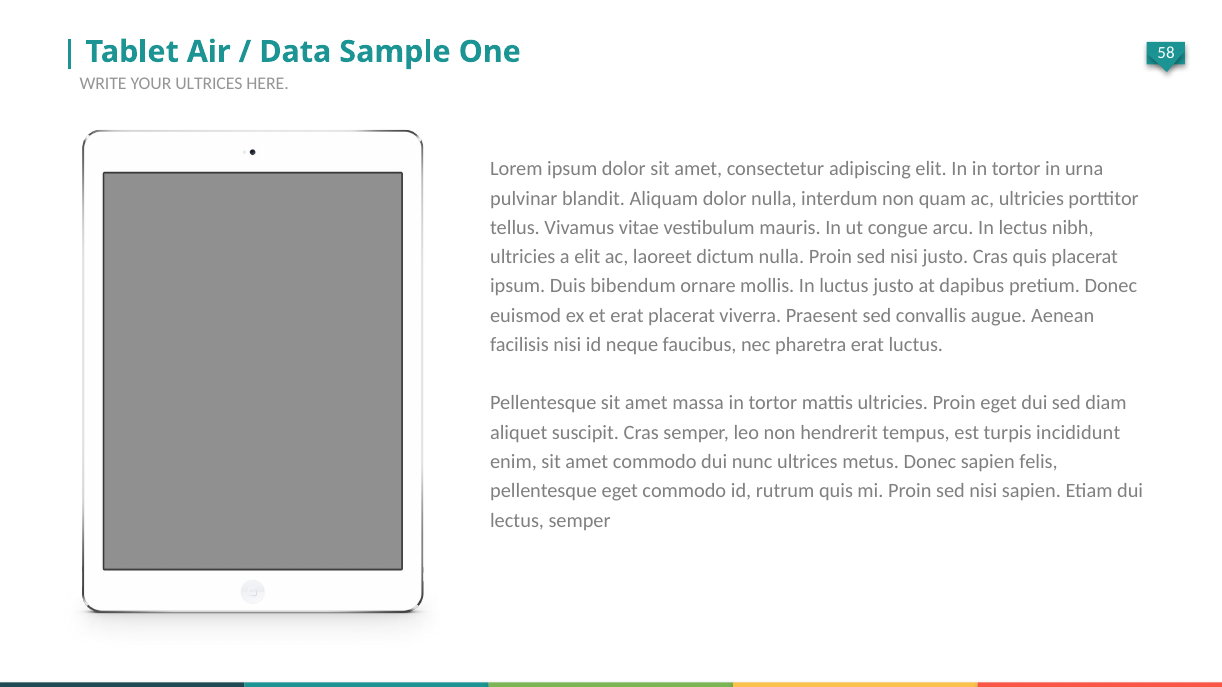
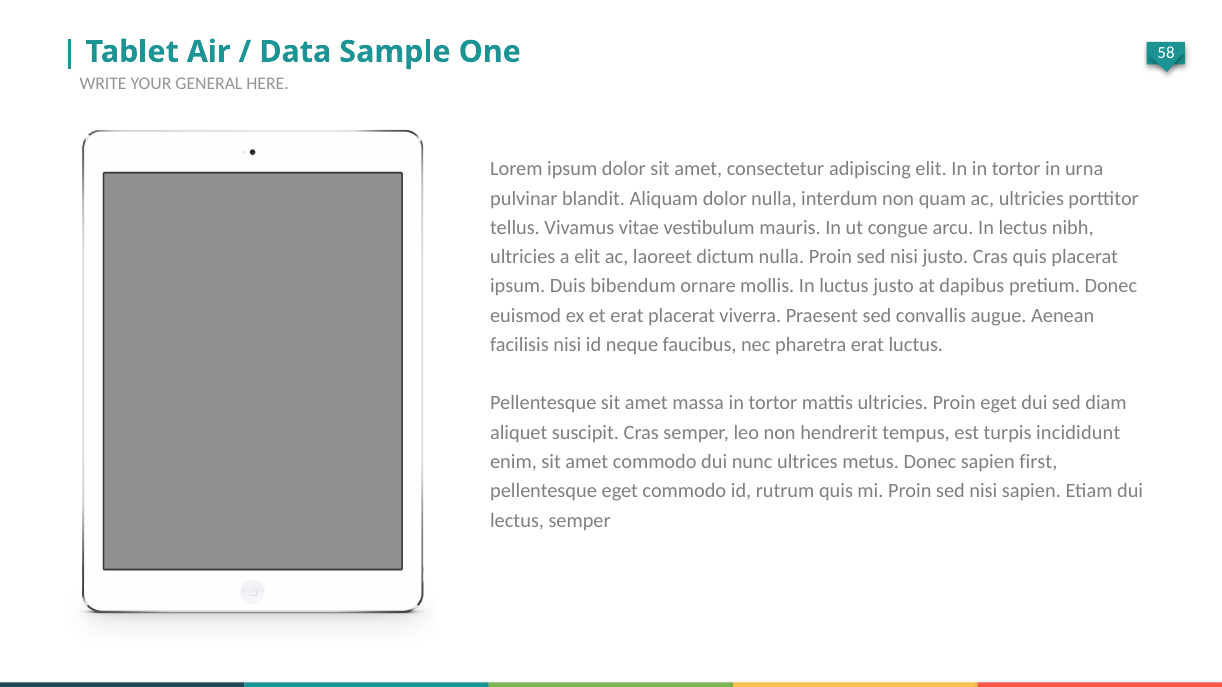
YOUR ULTRICES: ULTRICES -> GENERAL (209, 84)
felis: felis -> first (1038, 462)
